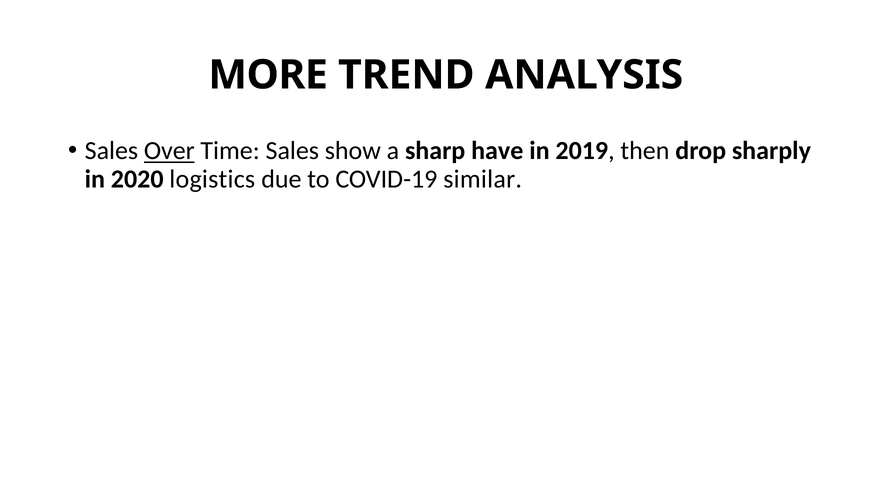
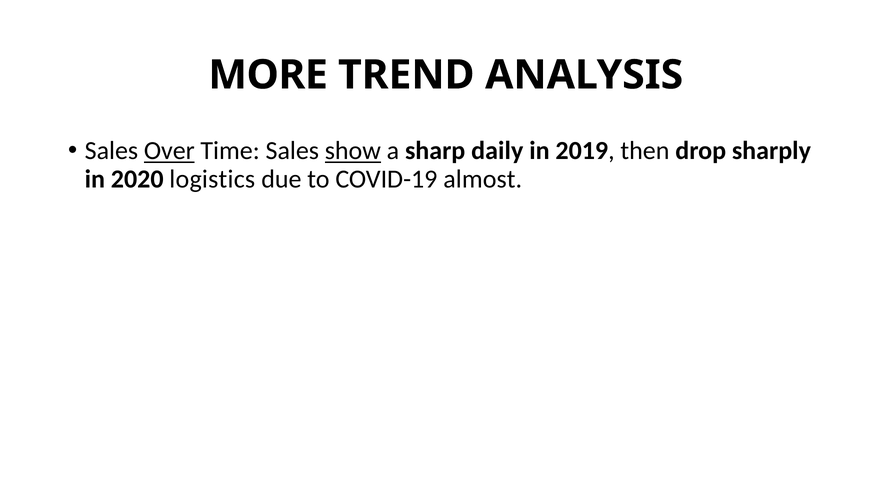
show underline: none -> present (353, 151)
have: have -> daily (497, 151)
similar: similar -> almost (483, 179)
